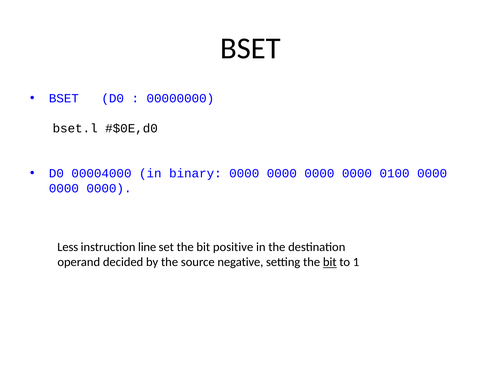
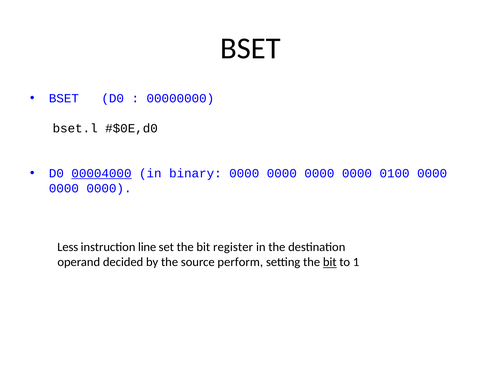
00004000 underline: none -> present (101, 174)
positive: positive -> register (233, 248)
negative: negative -> perform (240, 263)
